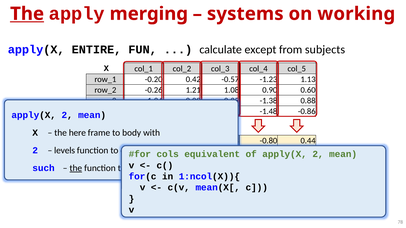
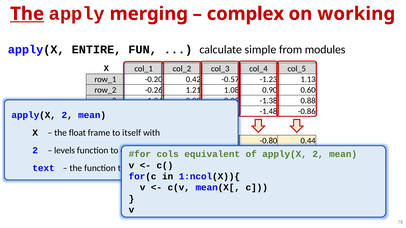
systems: systems -> complex (245, 14)
except: except -> simple (260, 50)
subjects: subjects -> modules (325, 50)
here: here -> float (77, 133)
body: body -> itself (132, 133)
such: such -> text (44, 168)
the underline: present -> none (76, 168)
